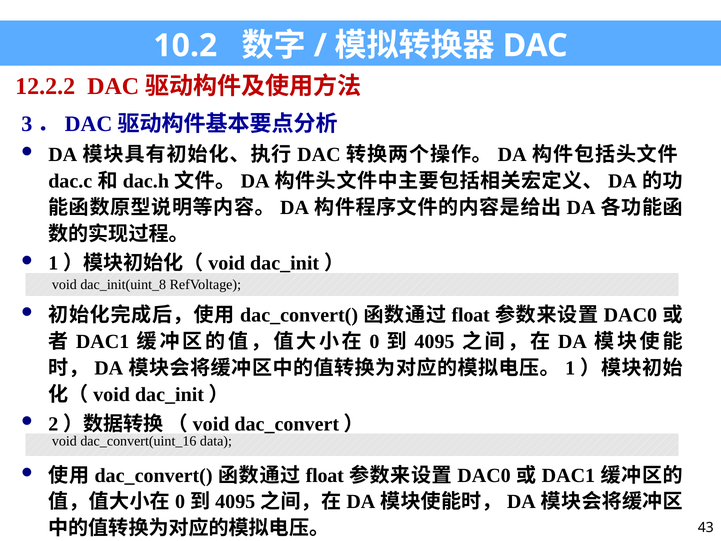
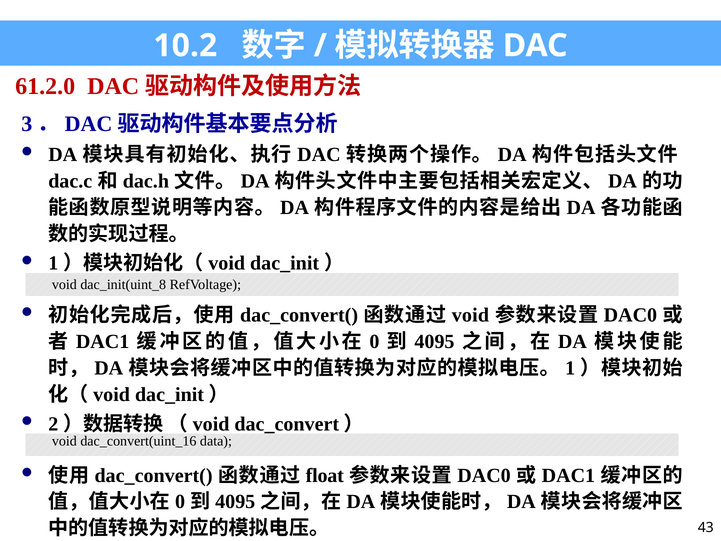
12.2.2: 12.2.2 -> 61.2.0 (45, 86)
float: float -> void (470, 315)
